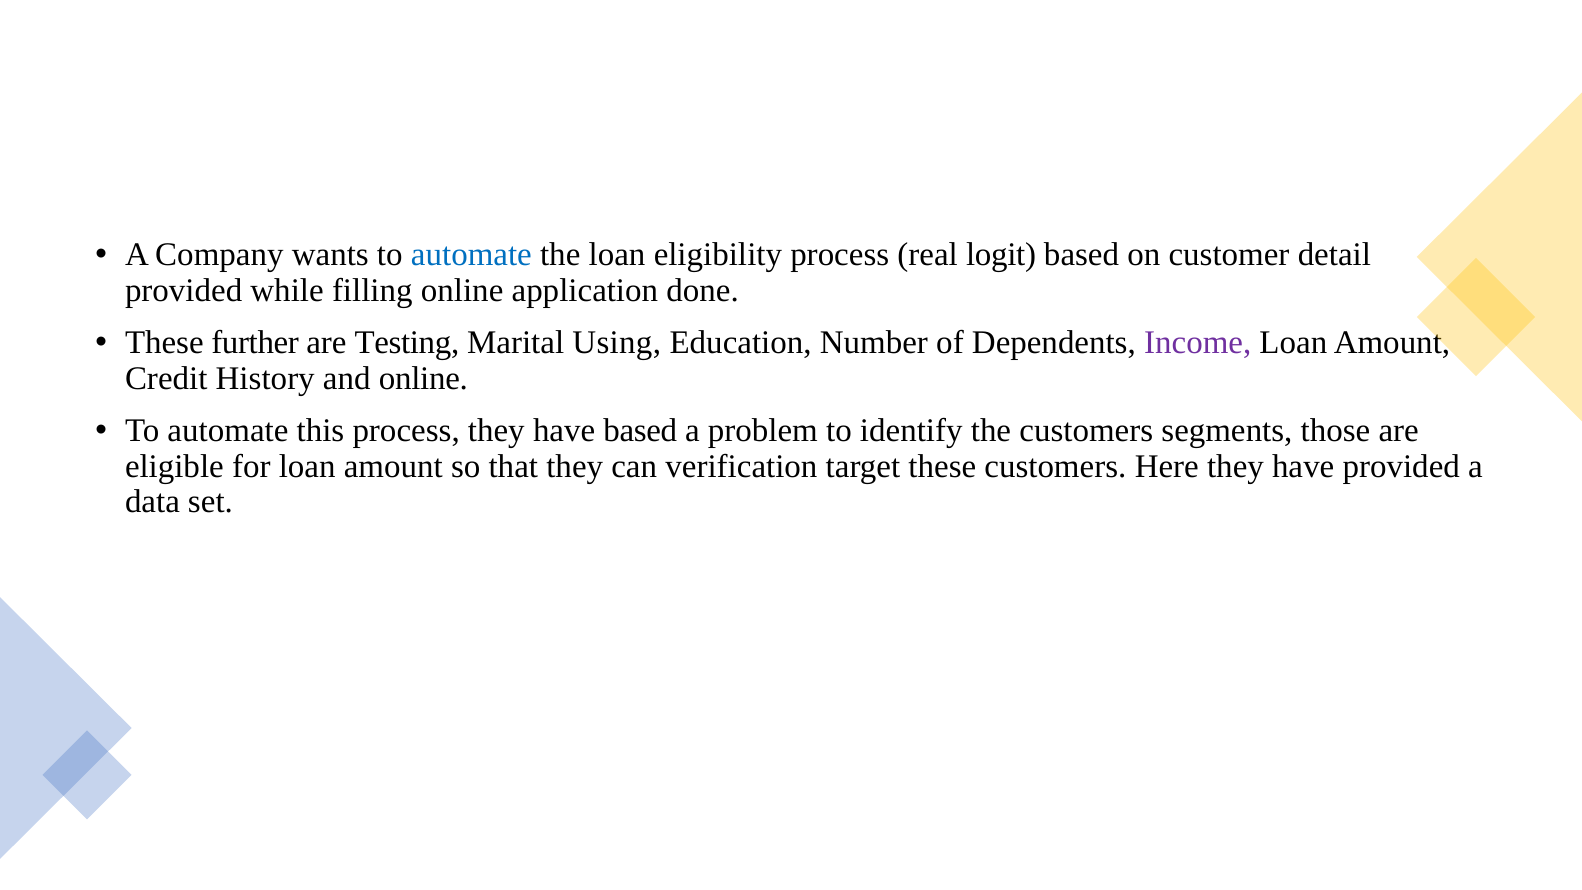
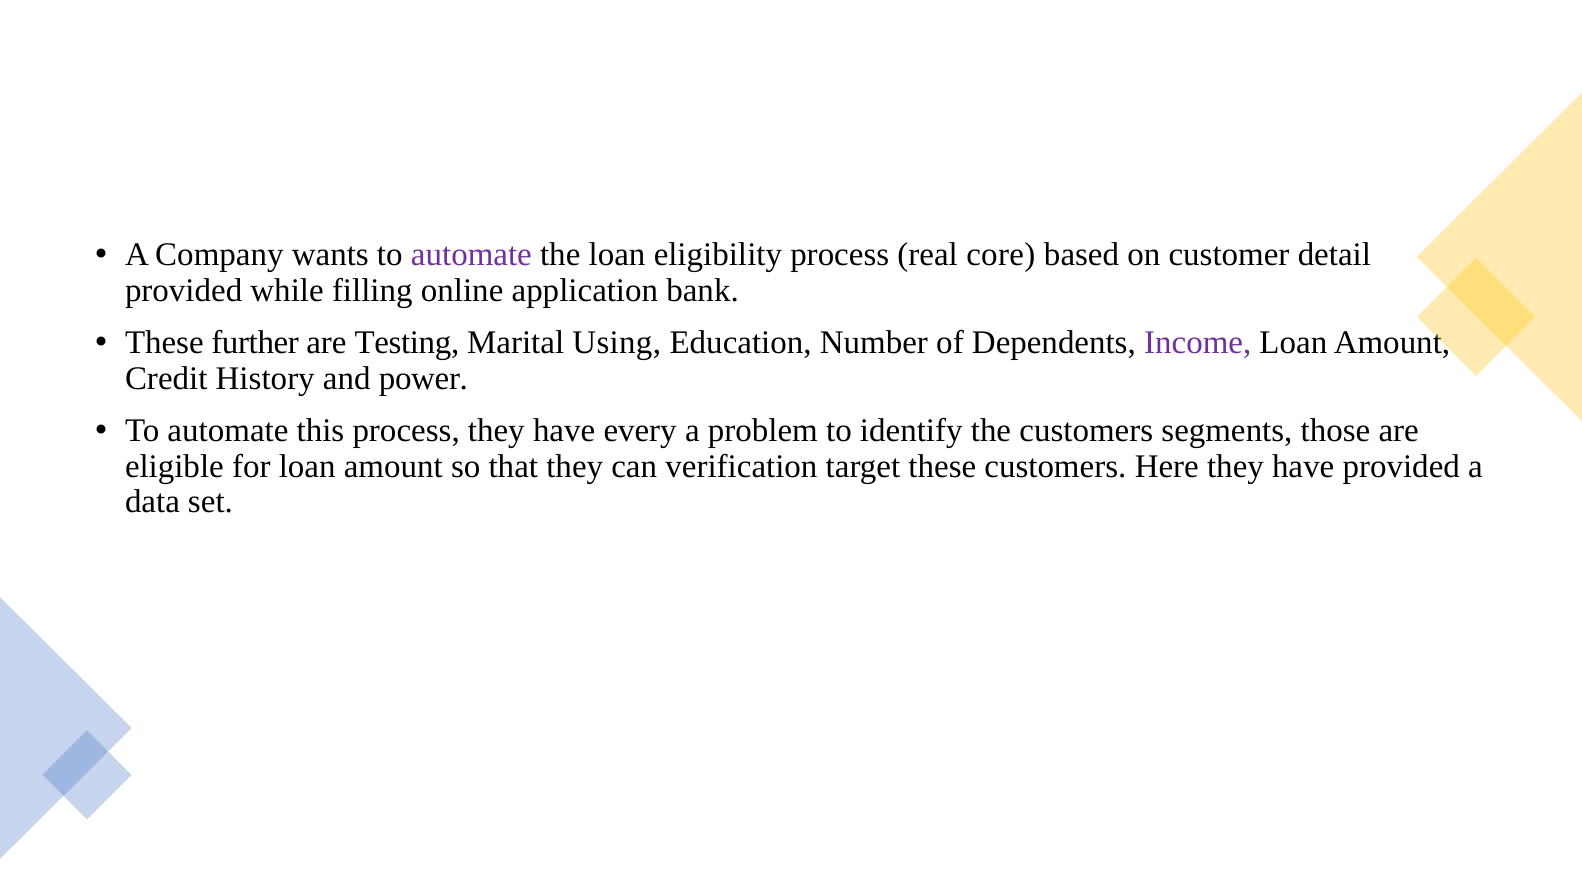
automate colour: blue -> purple (471, 255)
logit: logit -> core (1001, 255)
done: done -> bank (703, 291)
and online: online -> power (423, 378)
have based: based -> every (640, 431)
